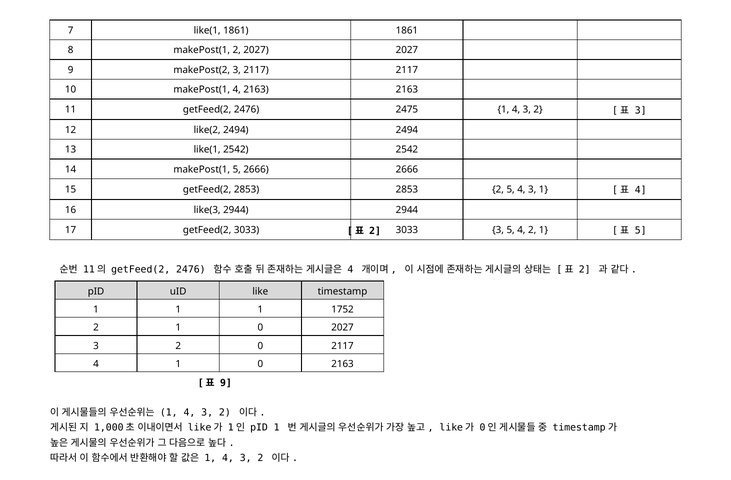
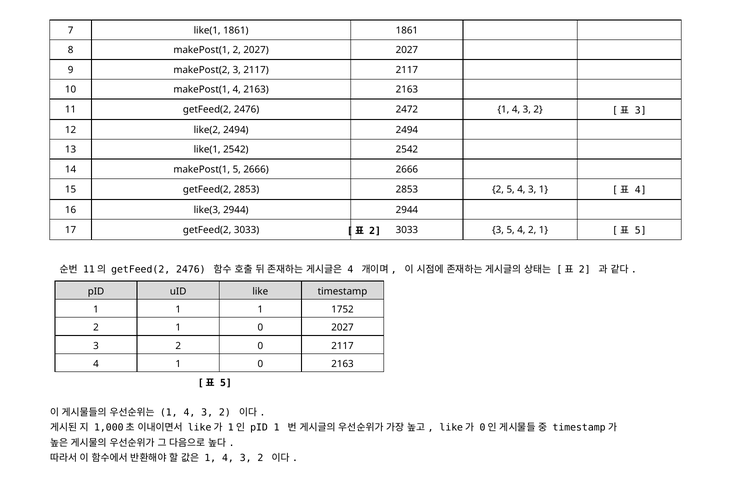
2475: 2475 -> 2472 (407, 110)
9: 9 -> 5 (226, 383)
